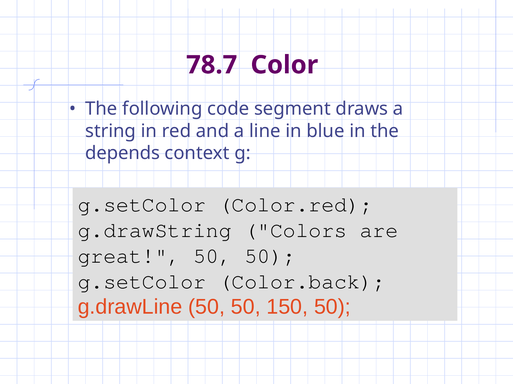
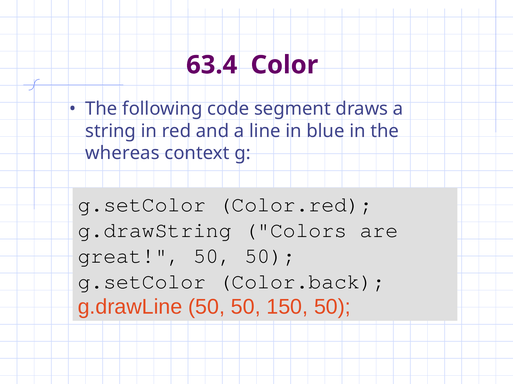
78.7: 78.7 -> 63.4 (212, 65)
depends: depends -> whereas (122, 153)
